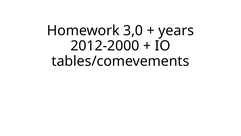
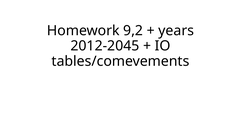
3,0: 3,0 -> 9,2 (133, 31)
2012-2000: 2012-2000 -> 2012-2045 (105, 46)
